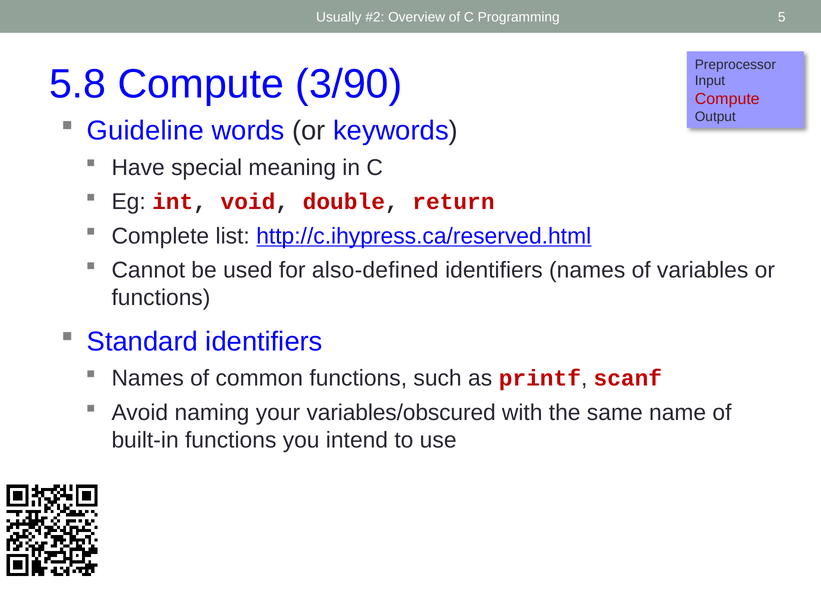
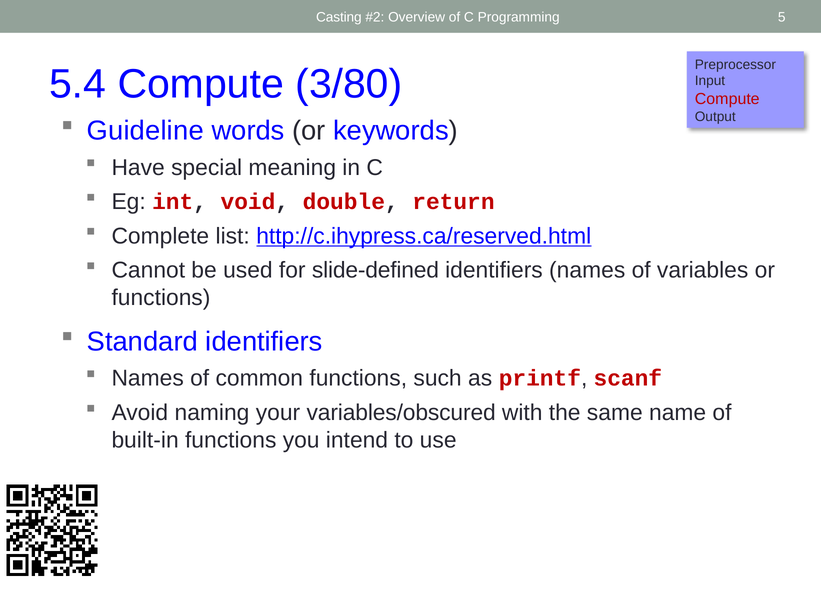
Usually: Usually -> Casting (339, 17)
5.8: 5.8 -> 5.4 (78, 84)
3/90: 3/90 -> 3/80 (349, 84)
also-defined: also-defined -> slide-defined (375, 270)
